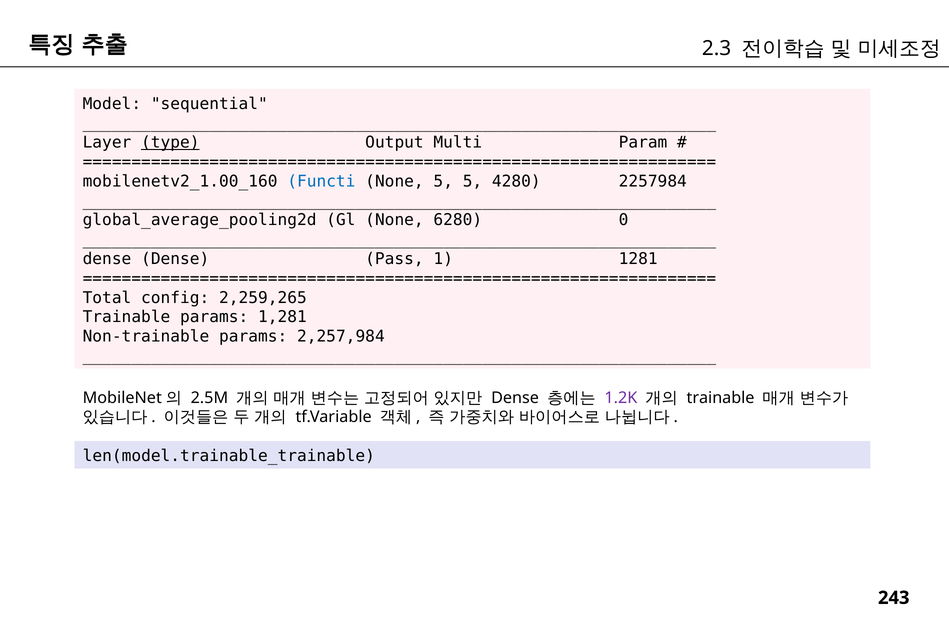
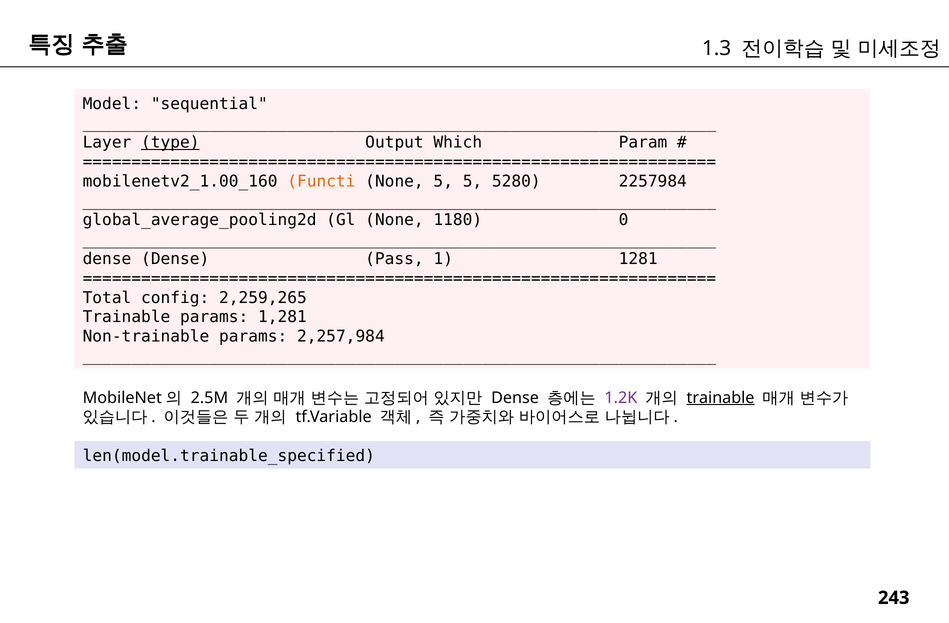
2.3: 2.3 -> 1.3 (717, 49)
Multi: Multi -> Which (458, 143)
Functi colour: blue -> orange (321, 181)
4280: 4280 -> 5280 (516, 181)
6280: 6280 -> 1180 (458, 220)
trainable underline: none -> present (721, 398)
len(model.trainable_trainable: len(model.trainable_trainable -> len(model.trainable_specified (229, 456)
